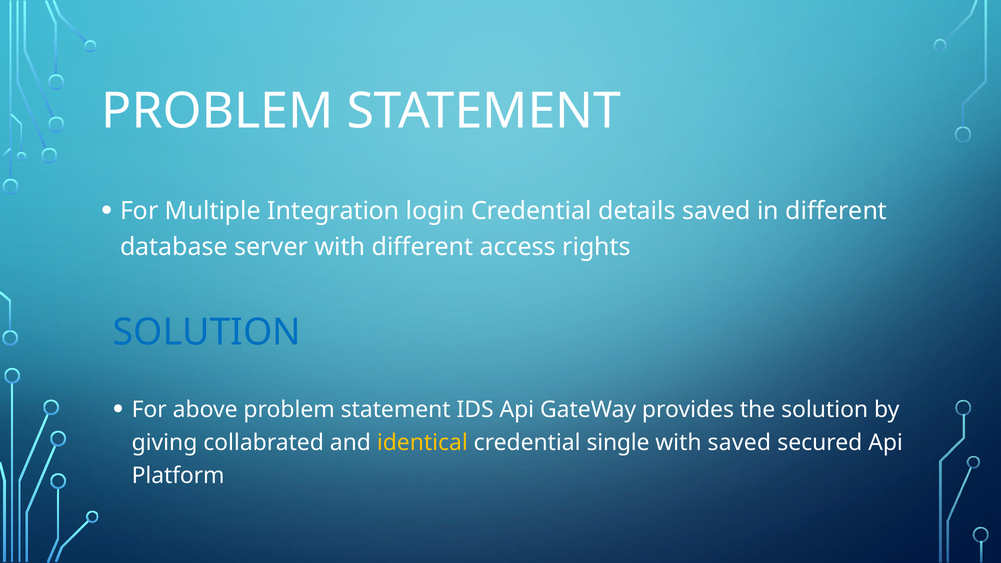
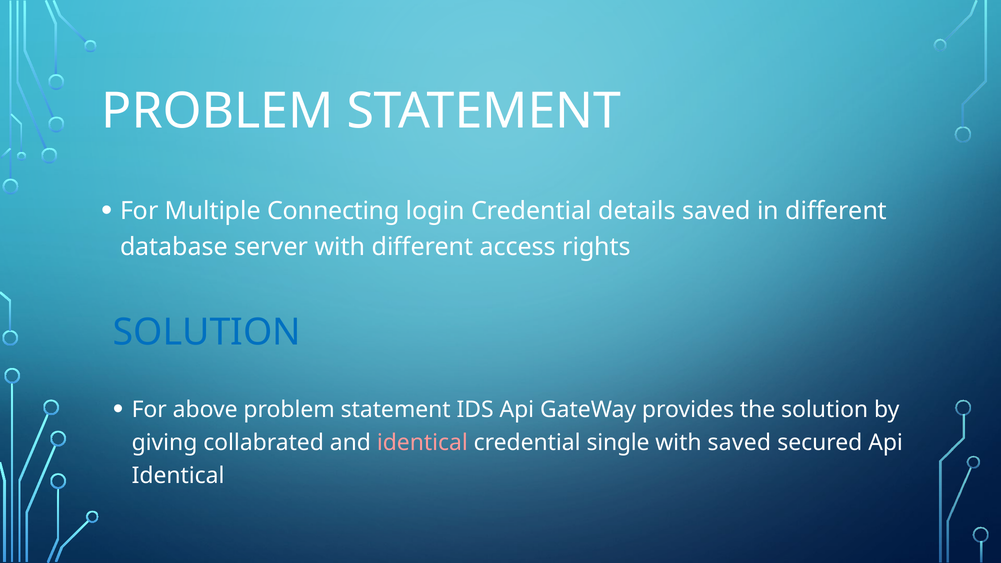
Integration: Integration -> Connecting (333, 211)
identical colour: yellow -> pink (422, 443)
Platform: Platform -> Identical (178, 476)
